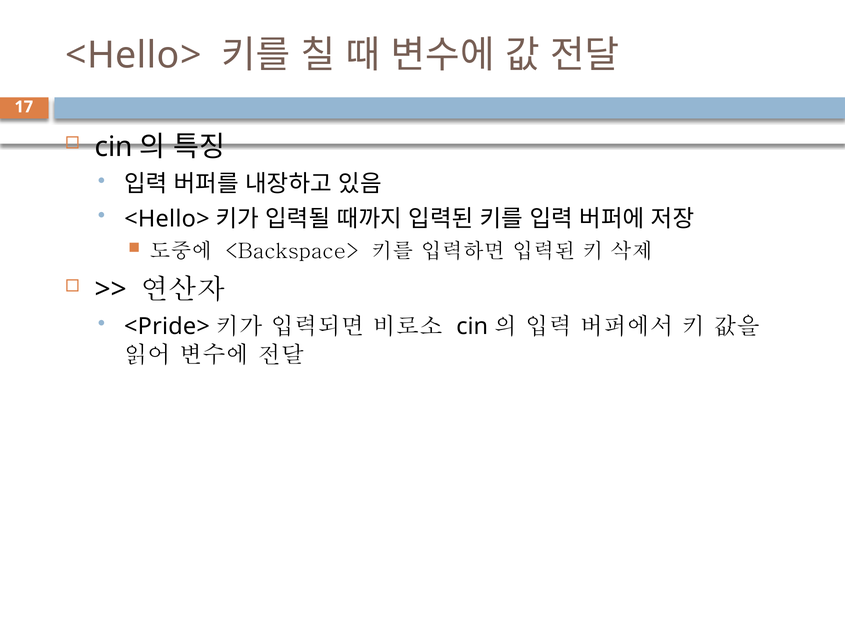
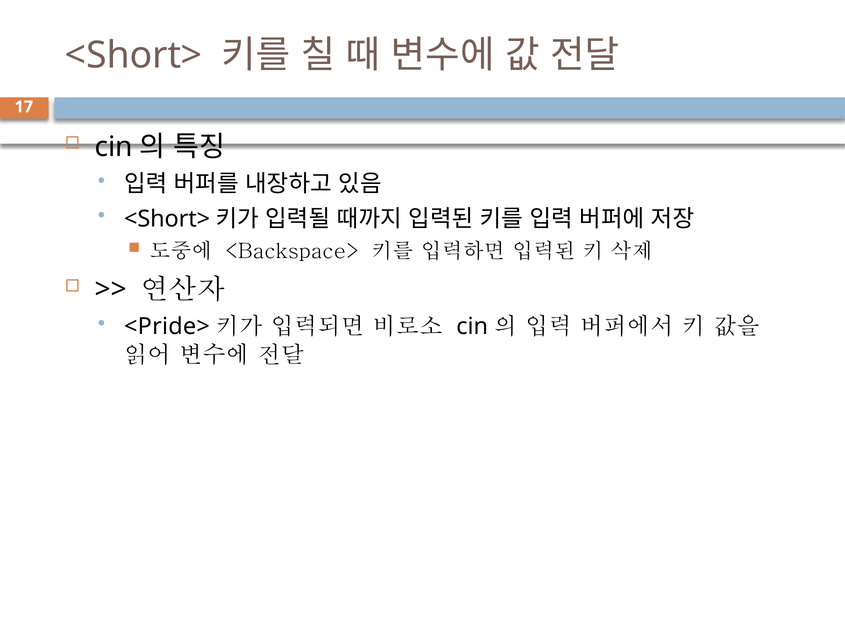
<Hello>: <Hello> -> <Short> (134, 55)
<Hello>: <Hello> -> <Short> (167, 219)
